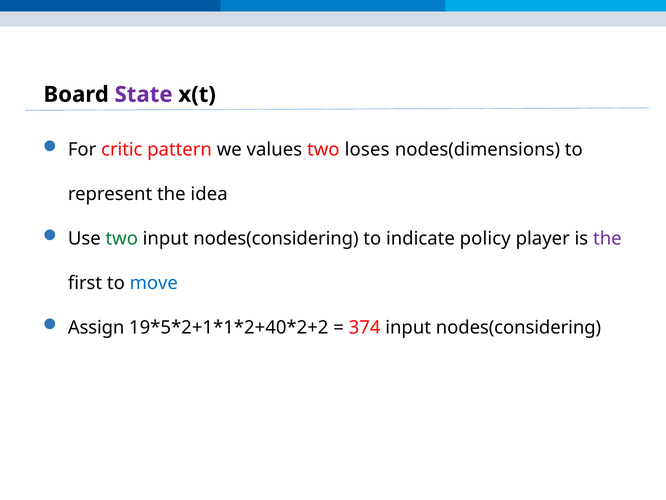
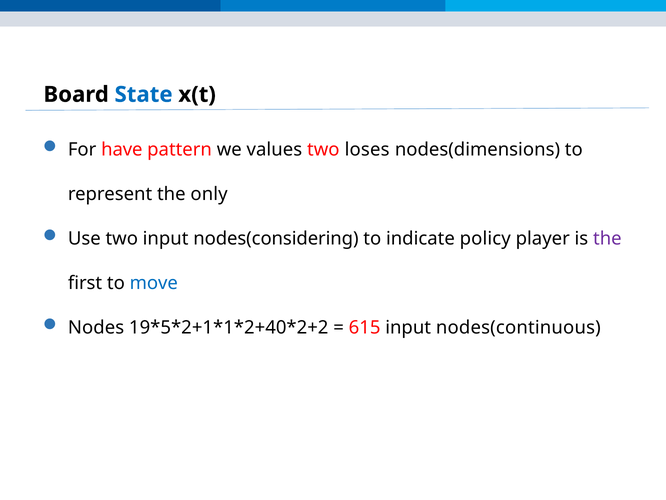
State colour: purple -> blue (144, 94)
critic: critic -> have (122, 150)
idea: idea -> only (209, 194)
two colour: green -> black (122, 238)
Assign: Assign -> Nodes (96, 327)
374: 374 -> 615 (365, 327)
nodes(considering: nodes(considering -> nodes(continuous (518, 327)
